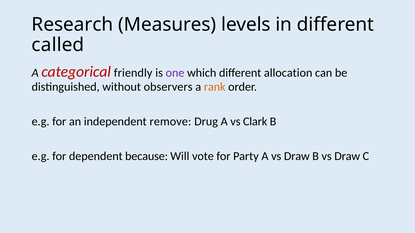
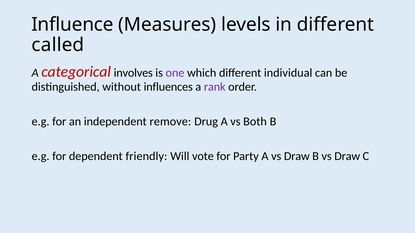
Research: Research -> Influence (72, 25)
friendly: friendly -> involves (133, 73)
allocation: allocation -> individual (288, 73)
observers: observers -> influences (168, 87)
rank colour: orange -> purple (215, 87)
Clark: Clark -> Both (255, 122)
because: because -> friendly (146, 156)
